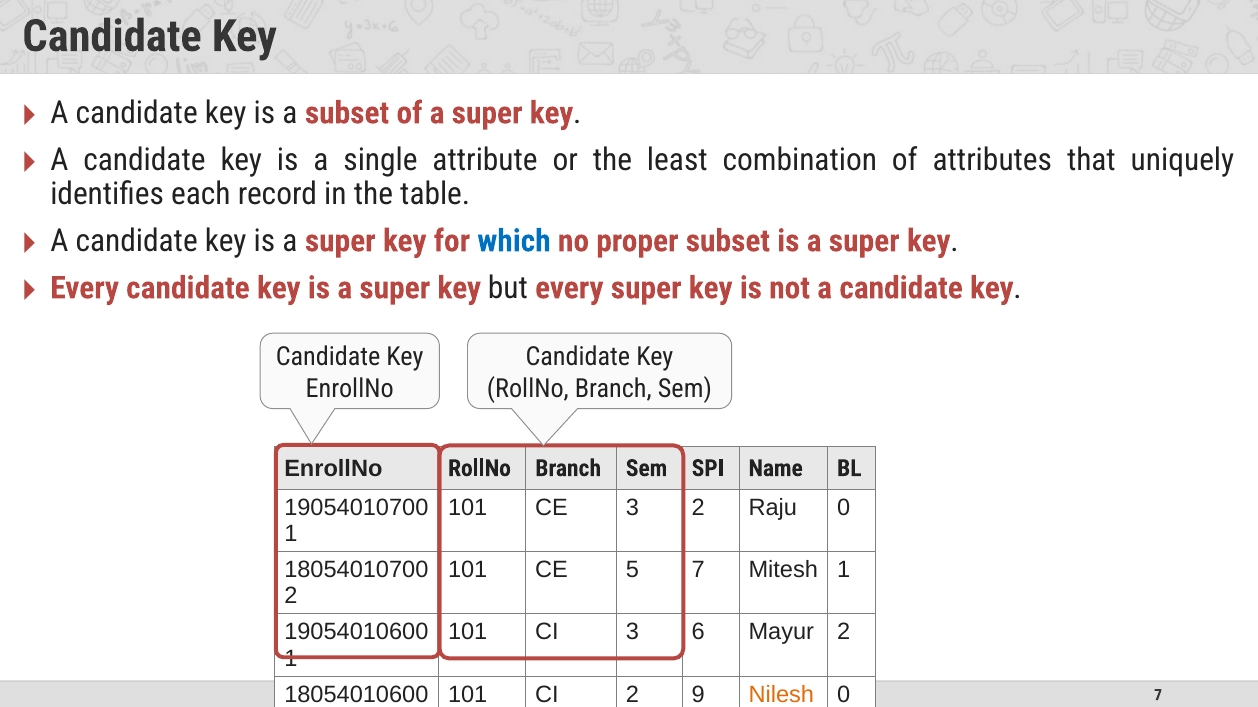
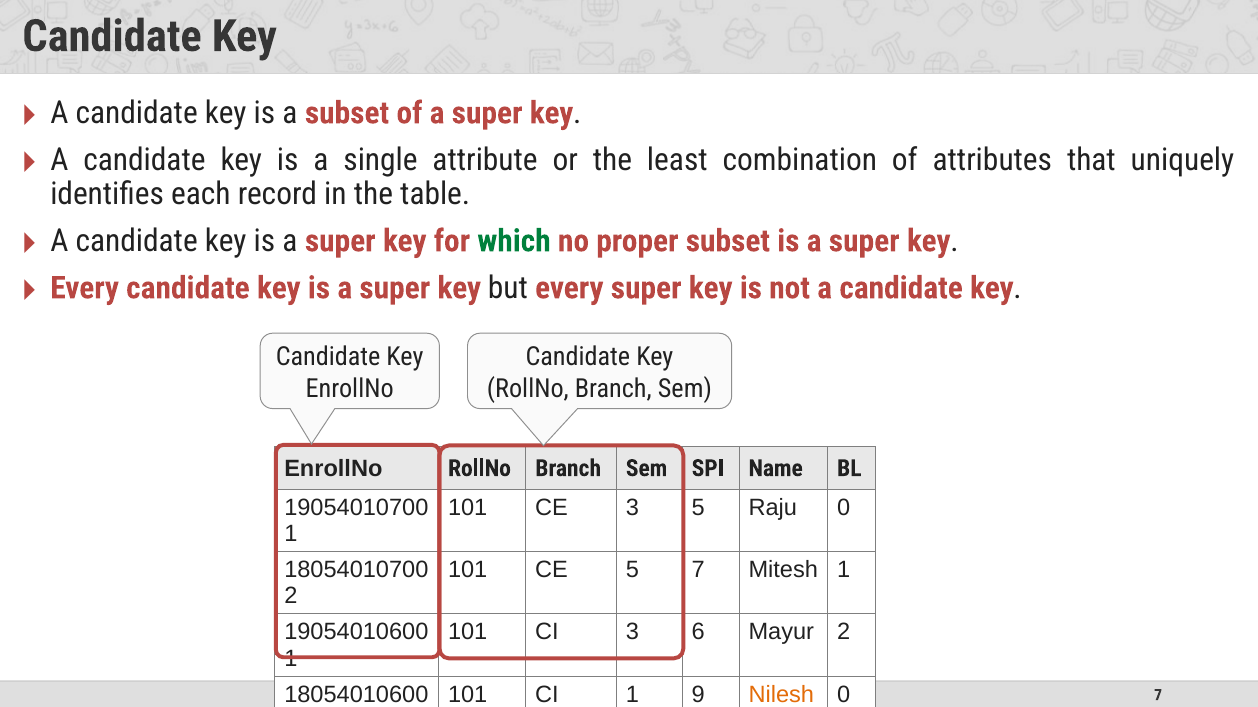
which colour: blue -> green (514, 241)
3 2: 2 -> 5 (698, 508)
CI 2: 2 -> 1 (632, 695)
